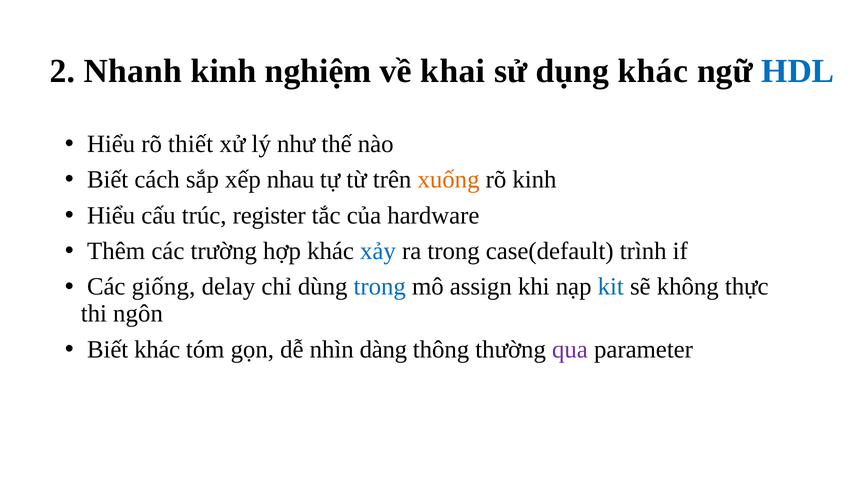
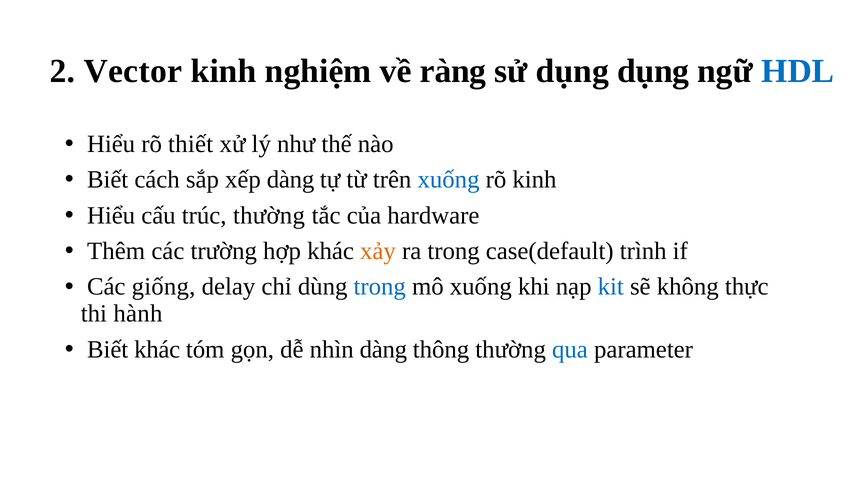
Nhanh: Nhanh -> Vector (133, 71)
khai: khai -> ràng (453, 71)
dụng khác: khác -> dụng (653, 71)
xếp nhau: nhau -> dàng (291, 180)
xuống colour: orange -> blue (449, 180)
trúc register: register -> thường (269, 215)
xảy colour: blue -> orange (378, 251)
mô assign: assign -> xuống (481, 287)
ngôn: ngôn -> hành (138, 313)
qua colour: purple -> blue (570, 349)
